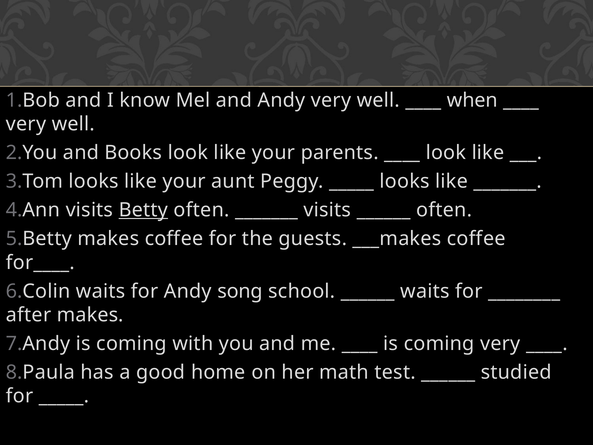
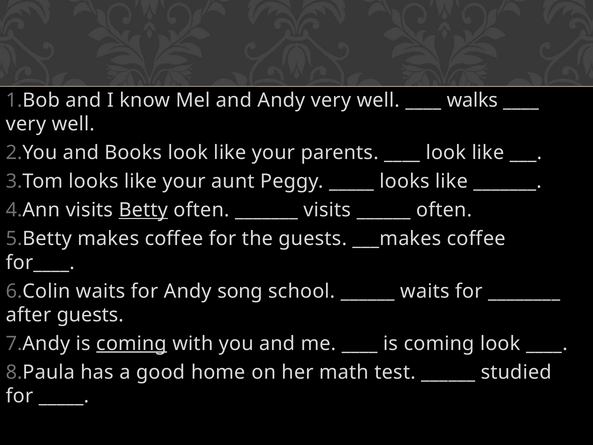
when: when -> walks (472, 100)
after makes: makes -> guests (90, 315)
coming underline: none -> present (132, 343)
coming very: very -> look (500, 343)
